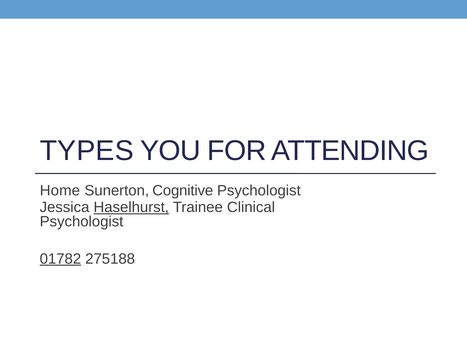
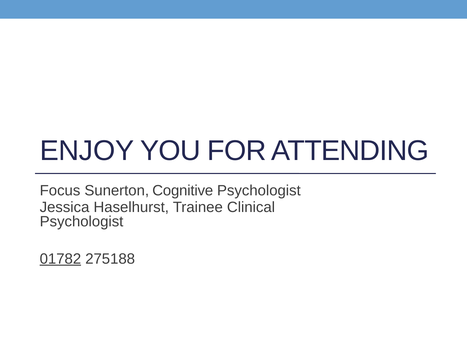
TYPES: TYPES -> ENJOY (87, 151)
Home: Home -> Focus (60, 191)
Haselhurst underline: present -> none (131, 208)
